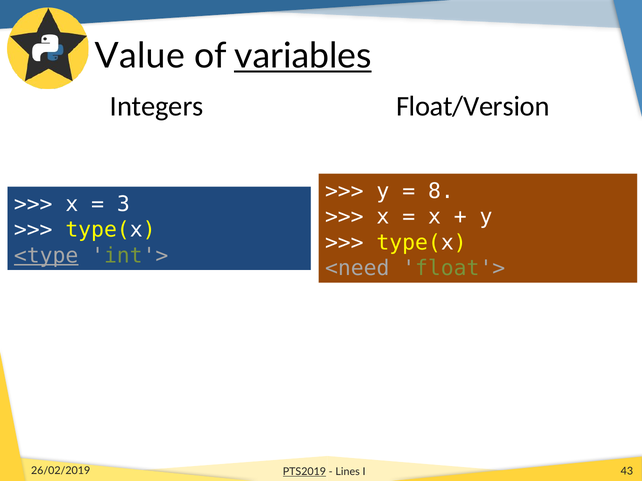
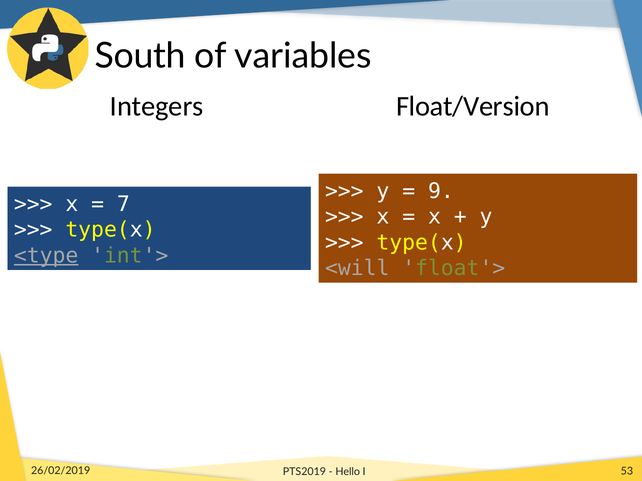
Value: Value -> South (140, 56)
variables underline: present -> none (303, 56)
8: 8 -> 9 (441, 191)
3: 3 -> 7 (123, 204)
<need: <need -> <will (357, 268)
PTS2019 underline: present -> none (304, 472)
Lines: Lines -> Hello (348, 472)
43: 43 -> 53 (627, 472)
